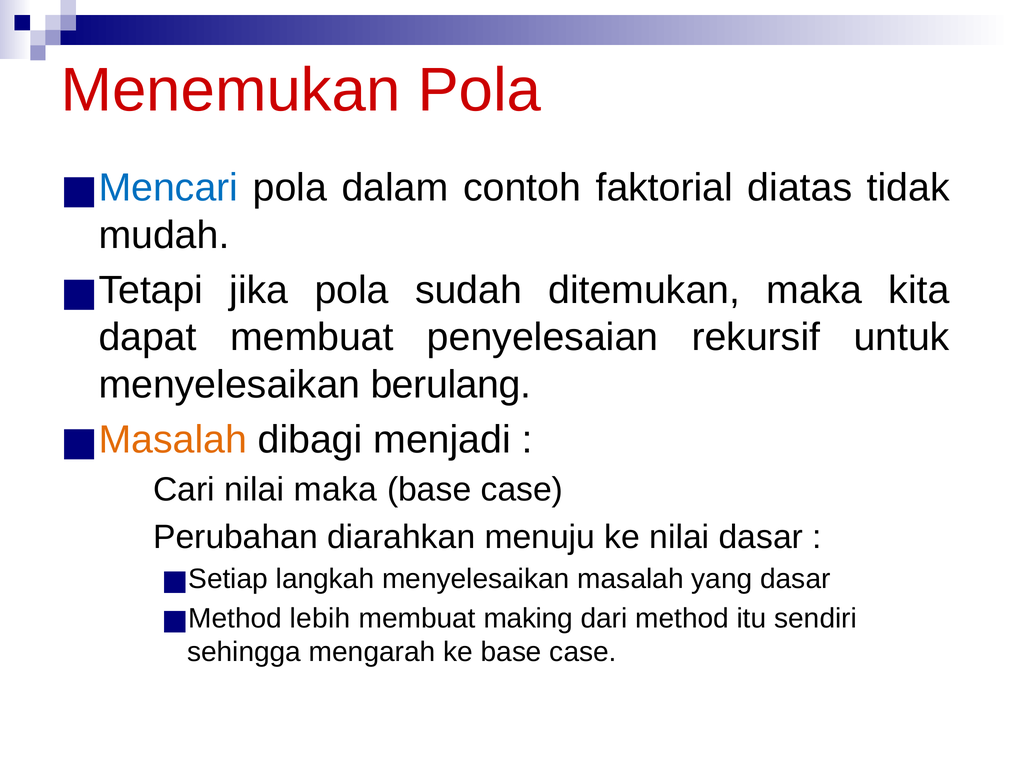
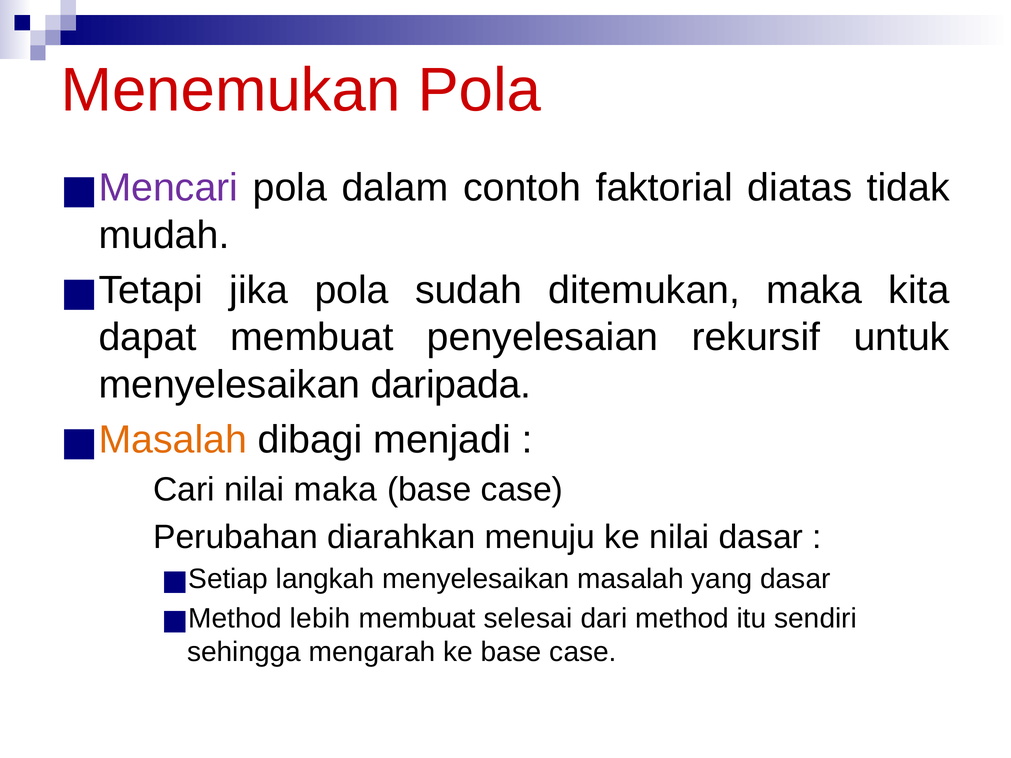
Mencari colour: blue -> purple (168, 188)
berulang: berulang -> daripada (451, 385)
making: making -> selesai (528, 619)
